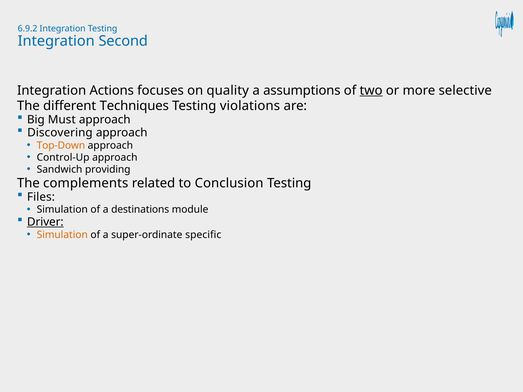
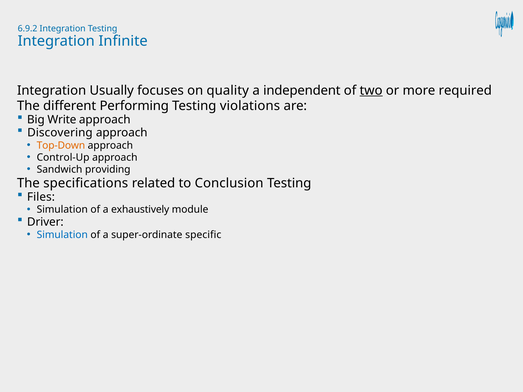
Second: Second -> Infinite (123, 41)
Actions: Actions -> Usually (112, 91)
assumptions: assumptions -> independent (302, 91)
selective: selective -> required (465, 91)
Techniques: Techniques -> Performing (134, 106)
Must: Must -> Write (62, 120)
complements: complements -> specifications (86, 183)
destinations: destinations -> exhaustively (140, 210)
Driver underline: present -> none (45, 222)
Simulation colour: orange -> blue (62, 235)
